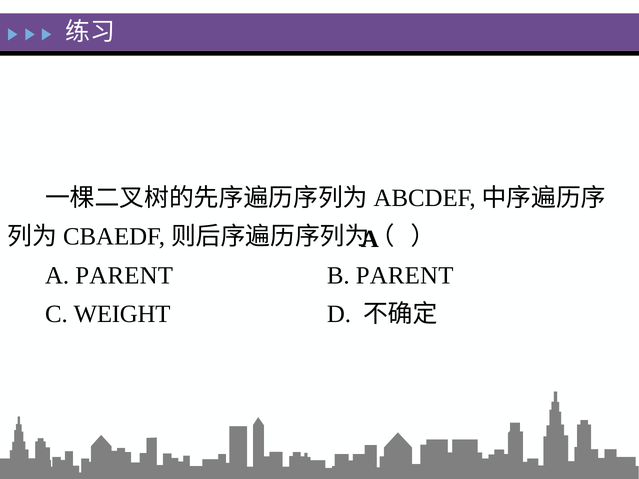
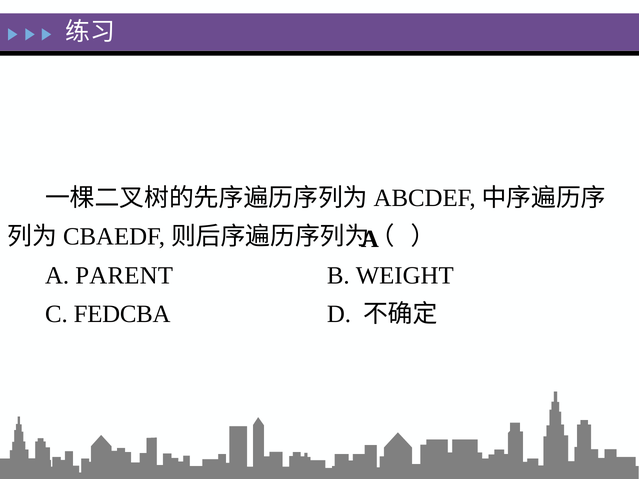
B PARENT: PARENT -> WEIGHT (405, 276)
WEIGHT: WEIGHT -> FEDCBA (122, 314)
